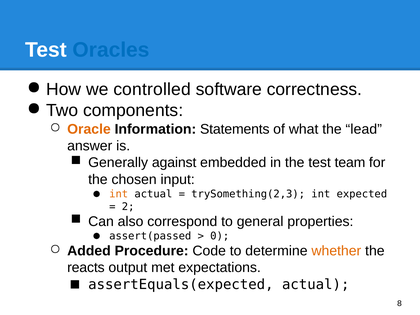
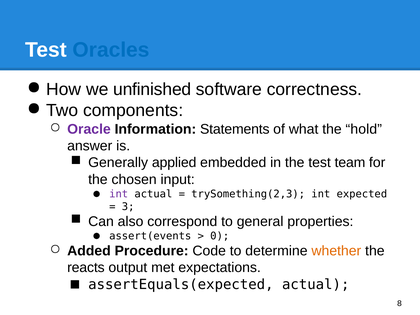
controlled: controlled -> unfinished (152, 89)
Oracle colour: orange -> purple (89, 129)
lead: lead -> hold (364, 129)
against: against -> applied (174, 163)
int colour: orange -> purple (119, 194)
2: 2 -> 3 (128, 207)
assert(passed: assert(passed -> assert(events (150, 236)
